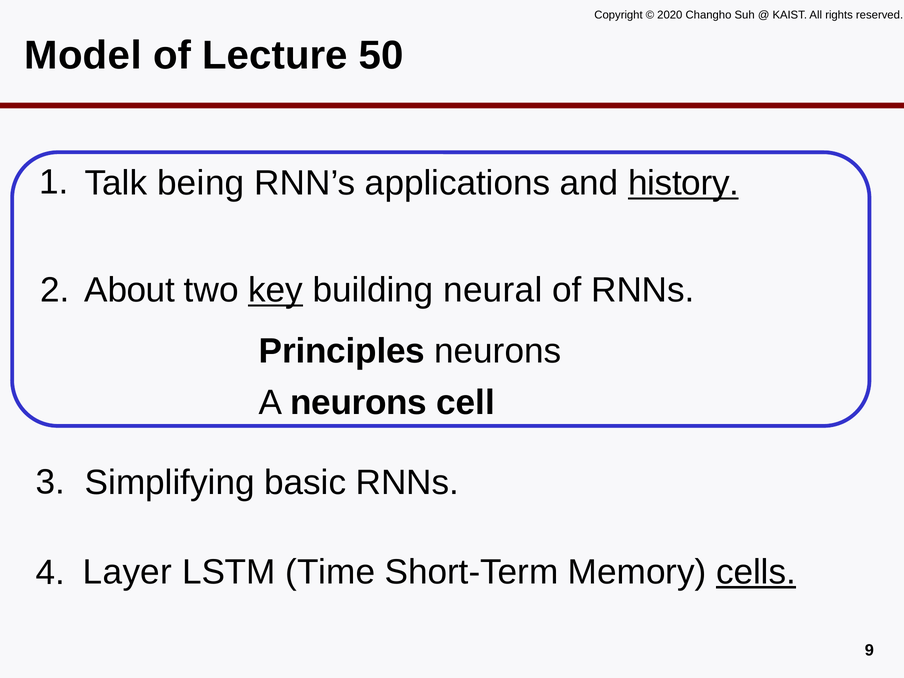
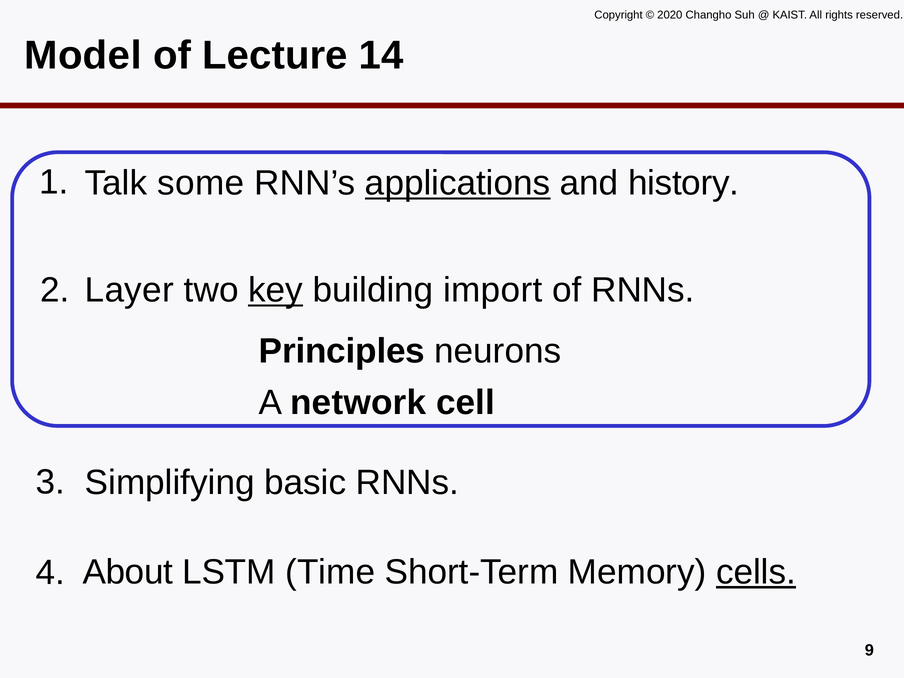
50: 50 -> 14 (381, 56)
being: being -> some (201, 183)
applications underline: none -> present (458, 183)
history underline: present -> none (684, 183)
About: About -> Layer (129, 290)
neural: neural -> import (493, 290)
A neurons: neurons -> network (358, 403)
Layer: Layer -> About (128, 572)
